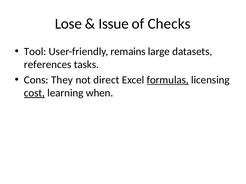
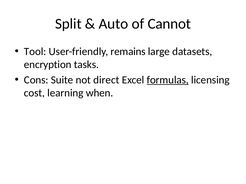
Lose: Lose -> Split (68, 24)
Issue: Issue -> Auto (113, 24)
Checks: Checks -> Cannot (169, 24)
references: references -> encryption (48, 65)
They: They -> Suite (62, 80)
cost underline: present -> none (34, 93)
